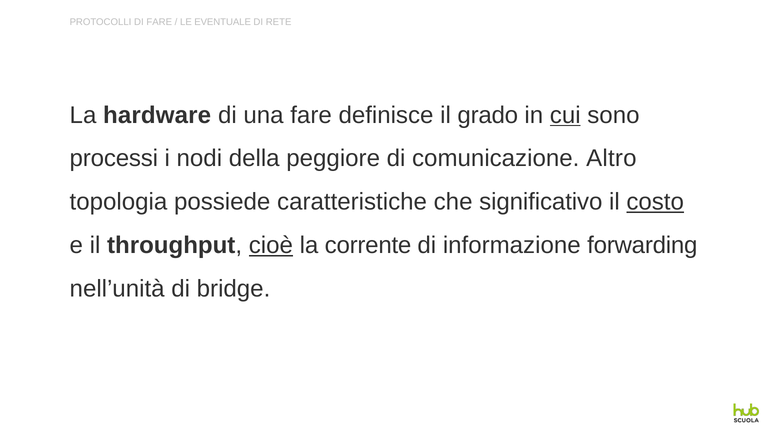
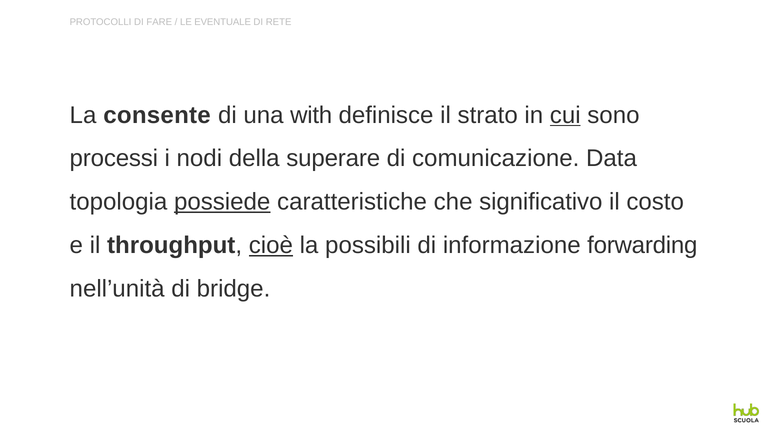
hardware: hardware -> consente (157, 115)
una fare: fare -> with (311, 115)
grado: grado -> strato (488, 115)
peggiore: peggiore -> superare (333, 158)
Altro: Altro -> Data (612, 158)
possiede underline: none -> present (222, 202)
costo underline: present -> none (655, 202)
corrente: corrente -> possibili (368, 245)
